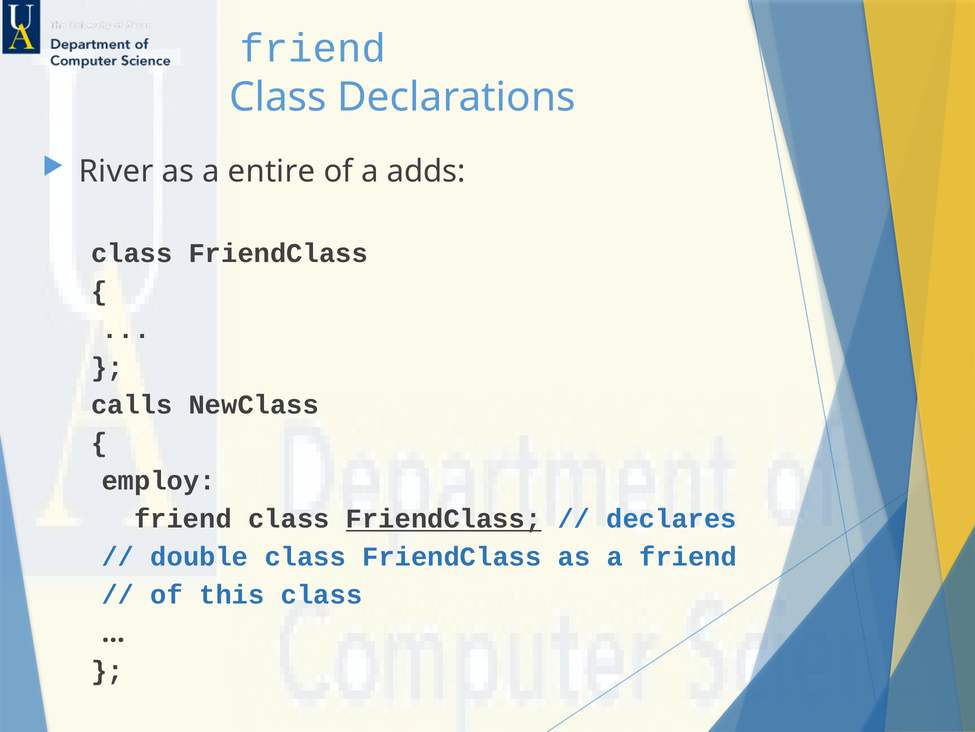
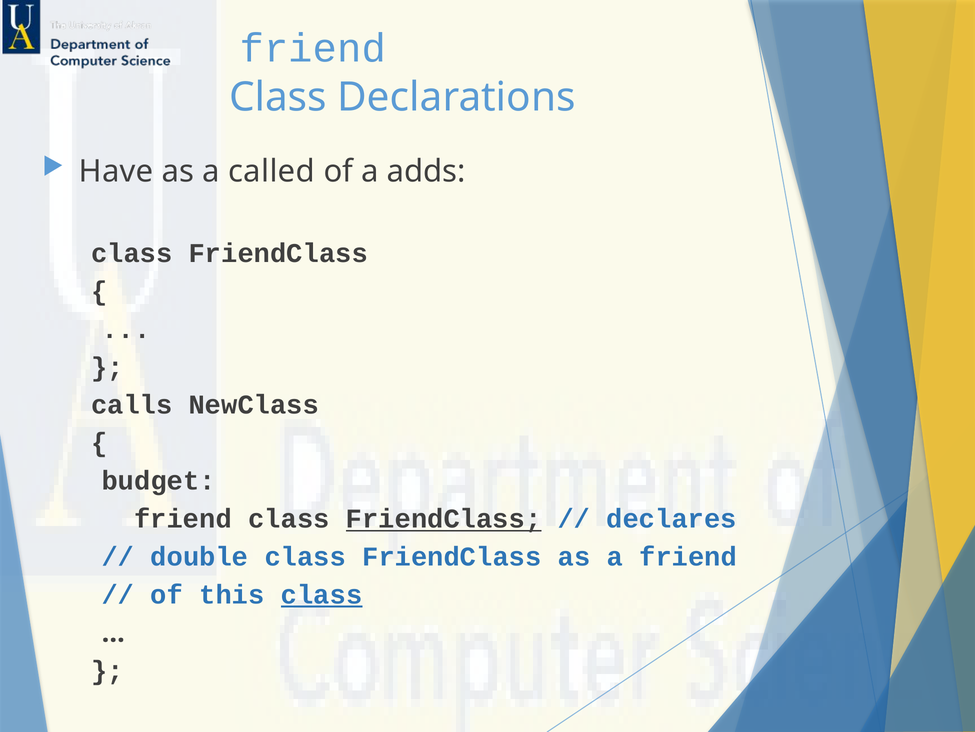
River: River -> Have (116, 171)
entire: entire -> called (272, 171)
employ: employ -> budget (159, 480)
class underline: none -> present (322, 594)
